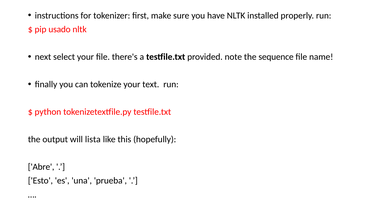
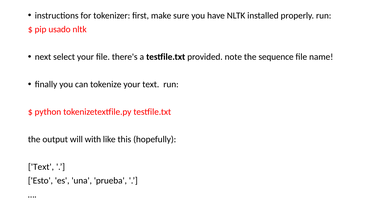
lista: lista -> with (93, 139)
Abre: Abre -> Text (41, 166)
